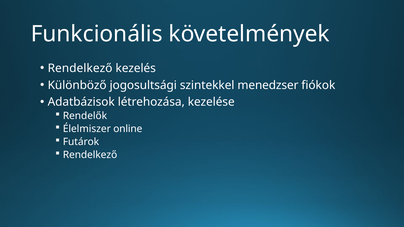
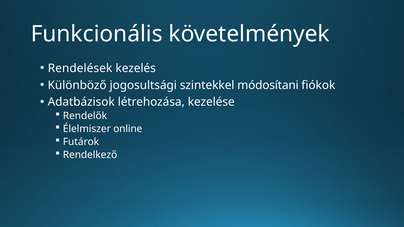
Rendelkező: Rendelkező -> Rendelések (80, 68)
menedzser: menedzser -> módosítani (268, 85)
